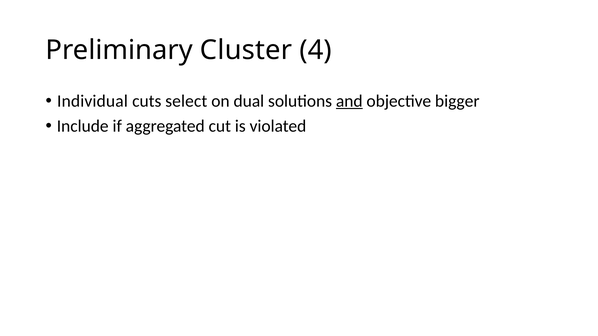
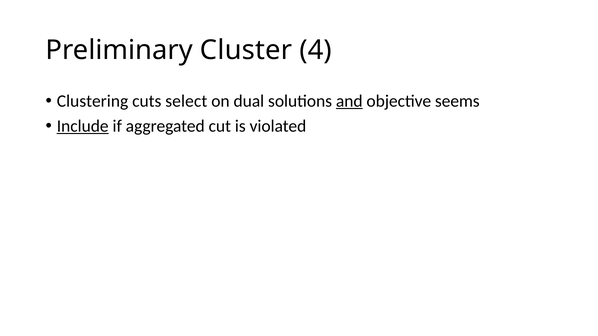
Individual: Individual -> Clustering (93, 101)
bigger: bigger -> seems (457, 101)
Include underline: none -> present (83, 126)
